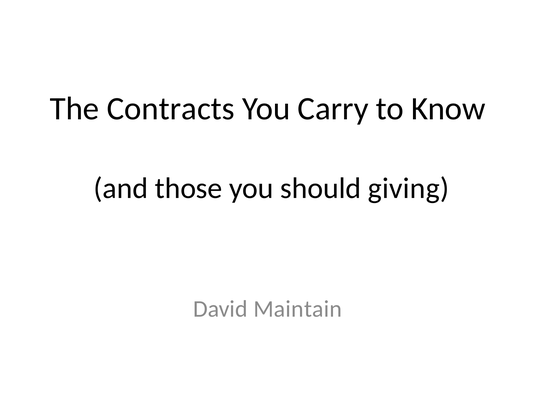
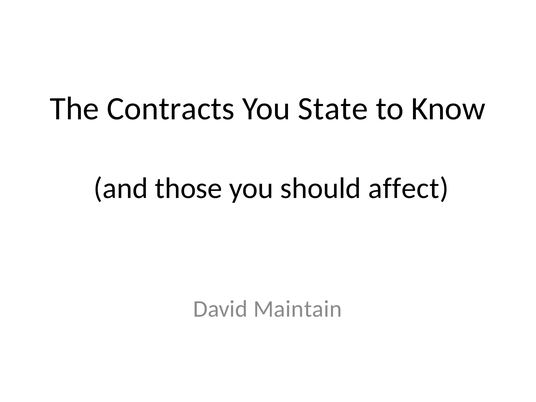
Carry: Carry -> State (333, 109)
giving: giving -> affect (409, 188)
